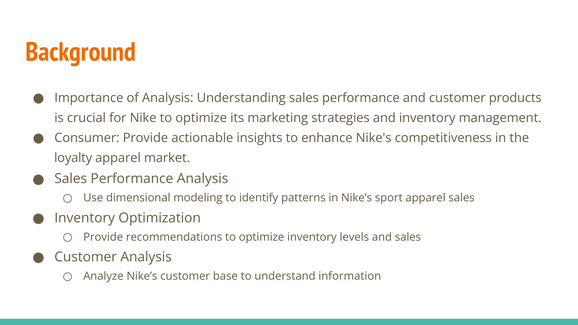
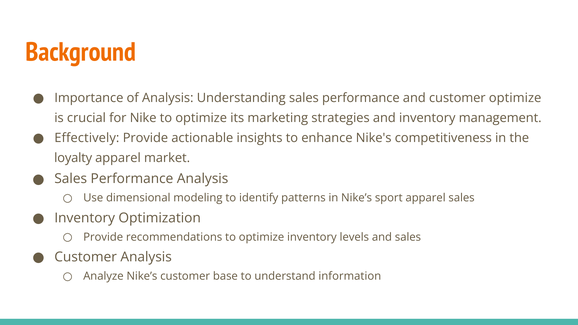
customer products: products -> optimize (515, 98)
Consumer: Consumer -> Effectively (87, 138)
